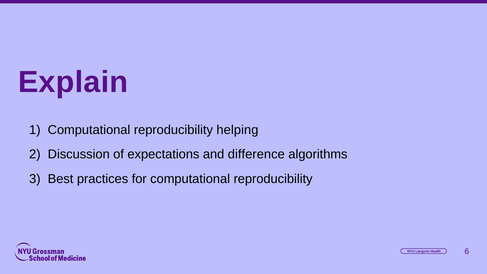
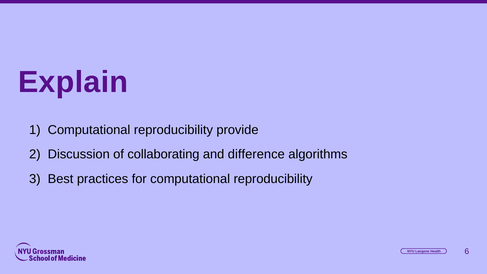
helping: helping -> provide (237, 130)
expectations: expectations -> collaborating (163, 154)
